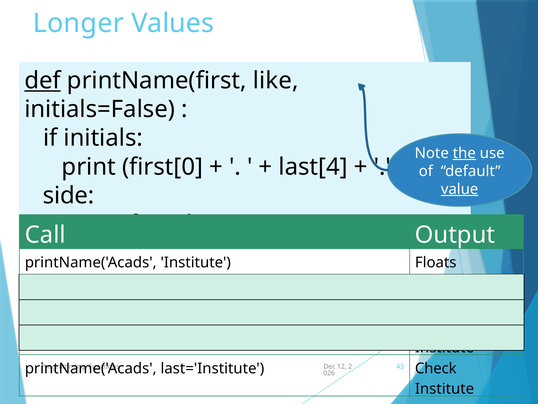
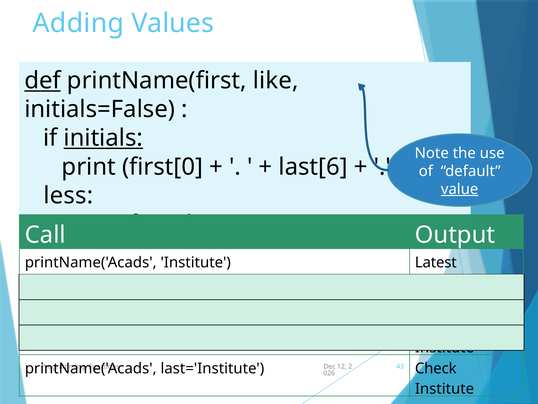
Longer: Longer -> Adding (78, 23)
initials underline: none -> present (103, 138)
the underline: present -> none (464, 153)
last[4: last[4 -> last[6 (313, 167)
side: side -> less (68, 195)
Floats: Floats -> Latest (436, 262)
